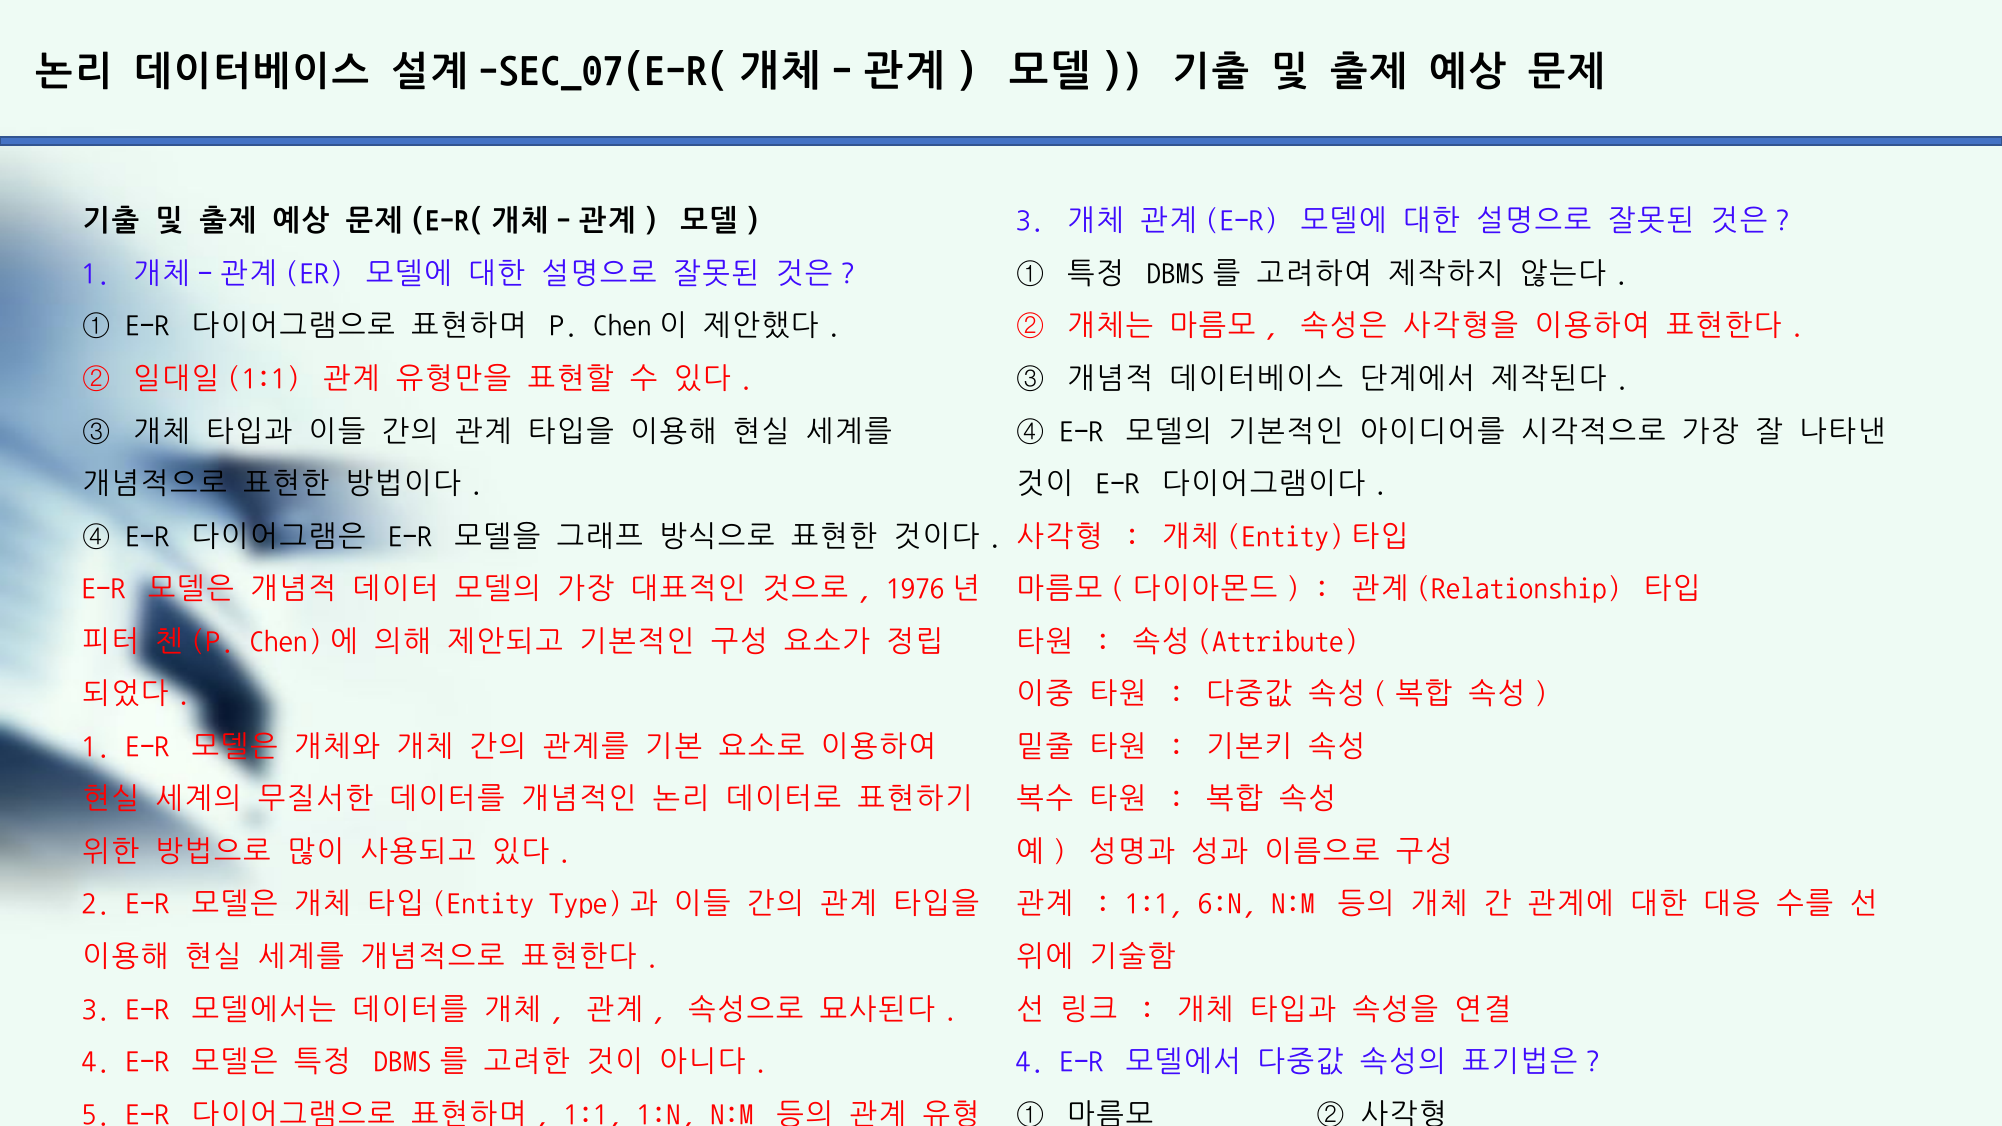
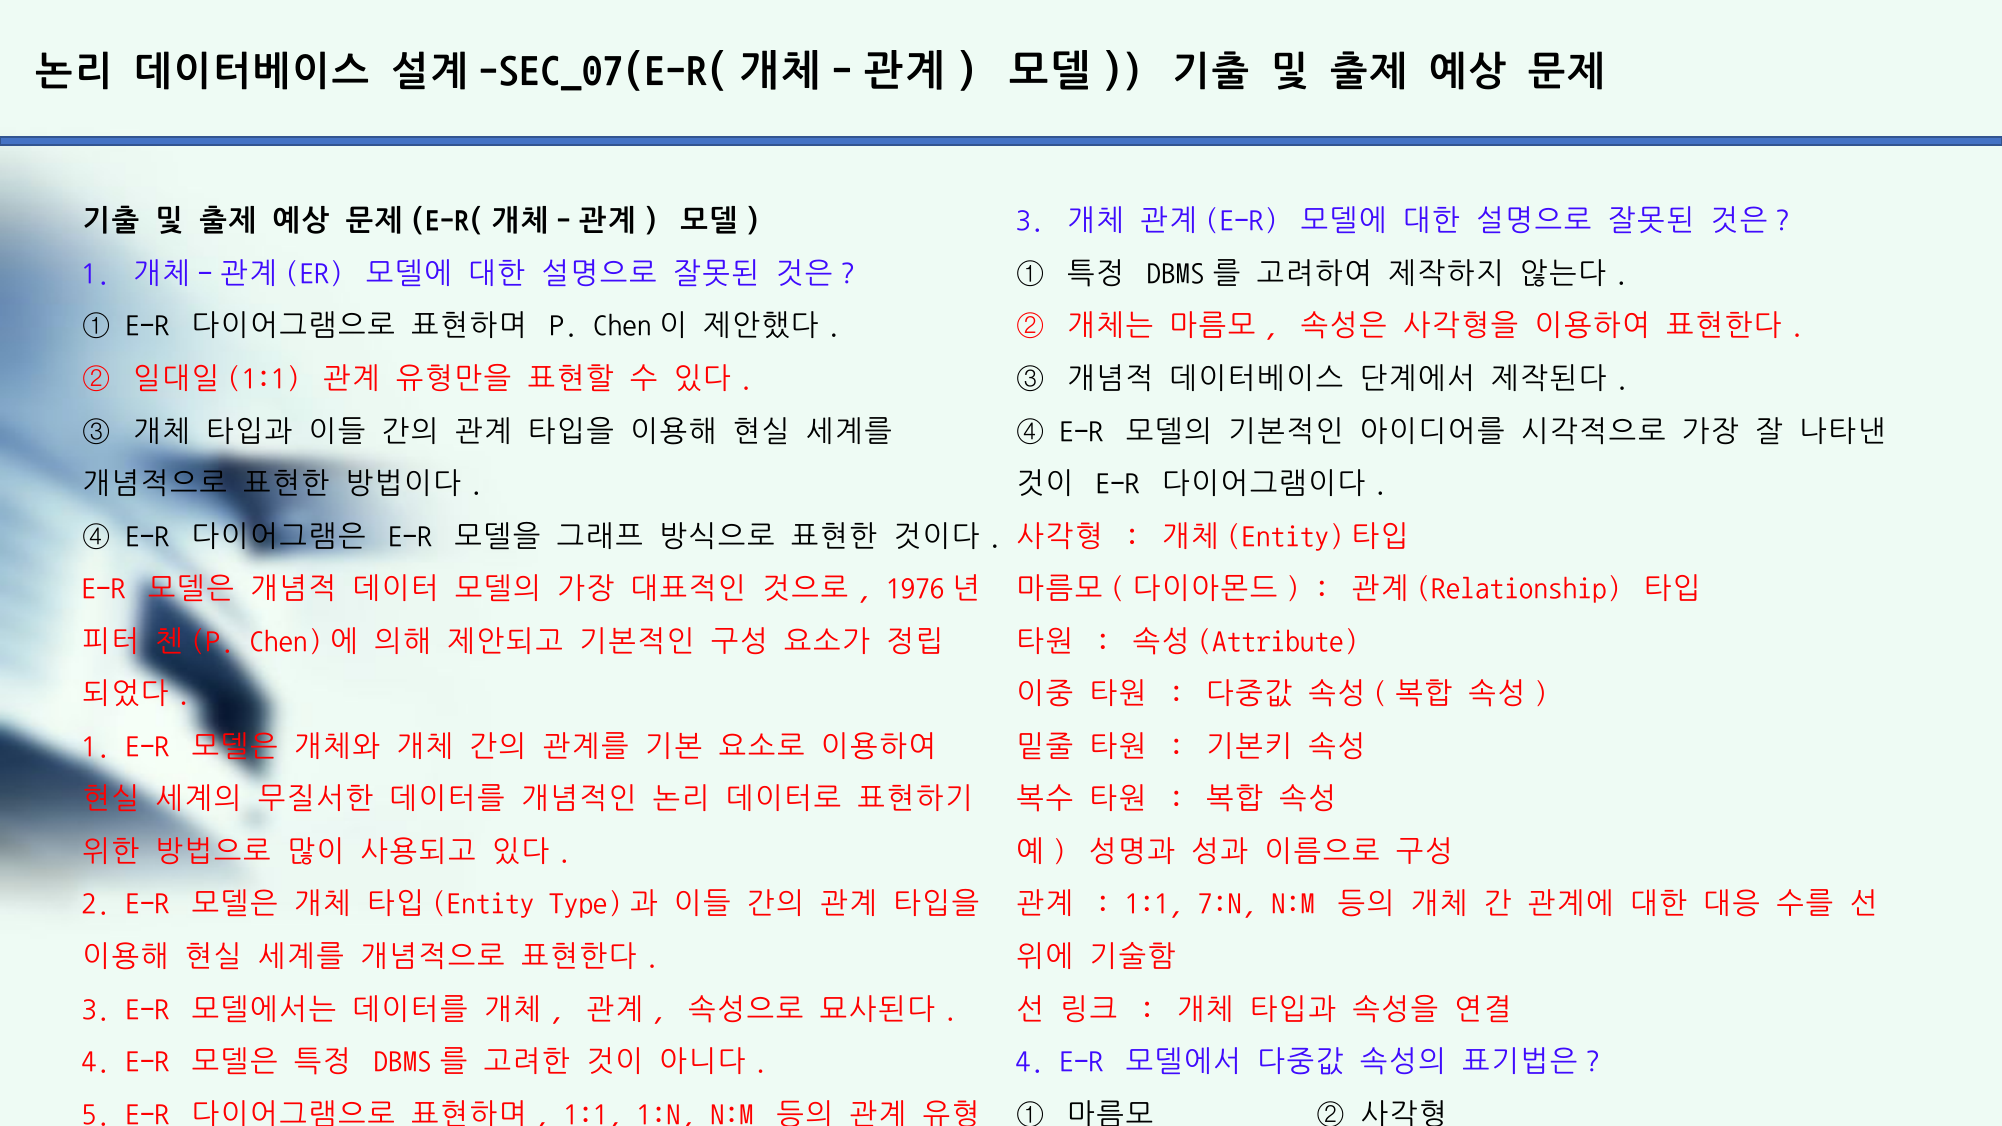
6:N: 6:N -> 7:N (1227, 903)
